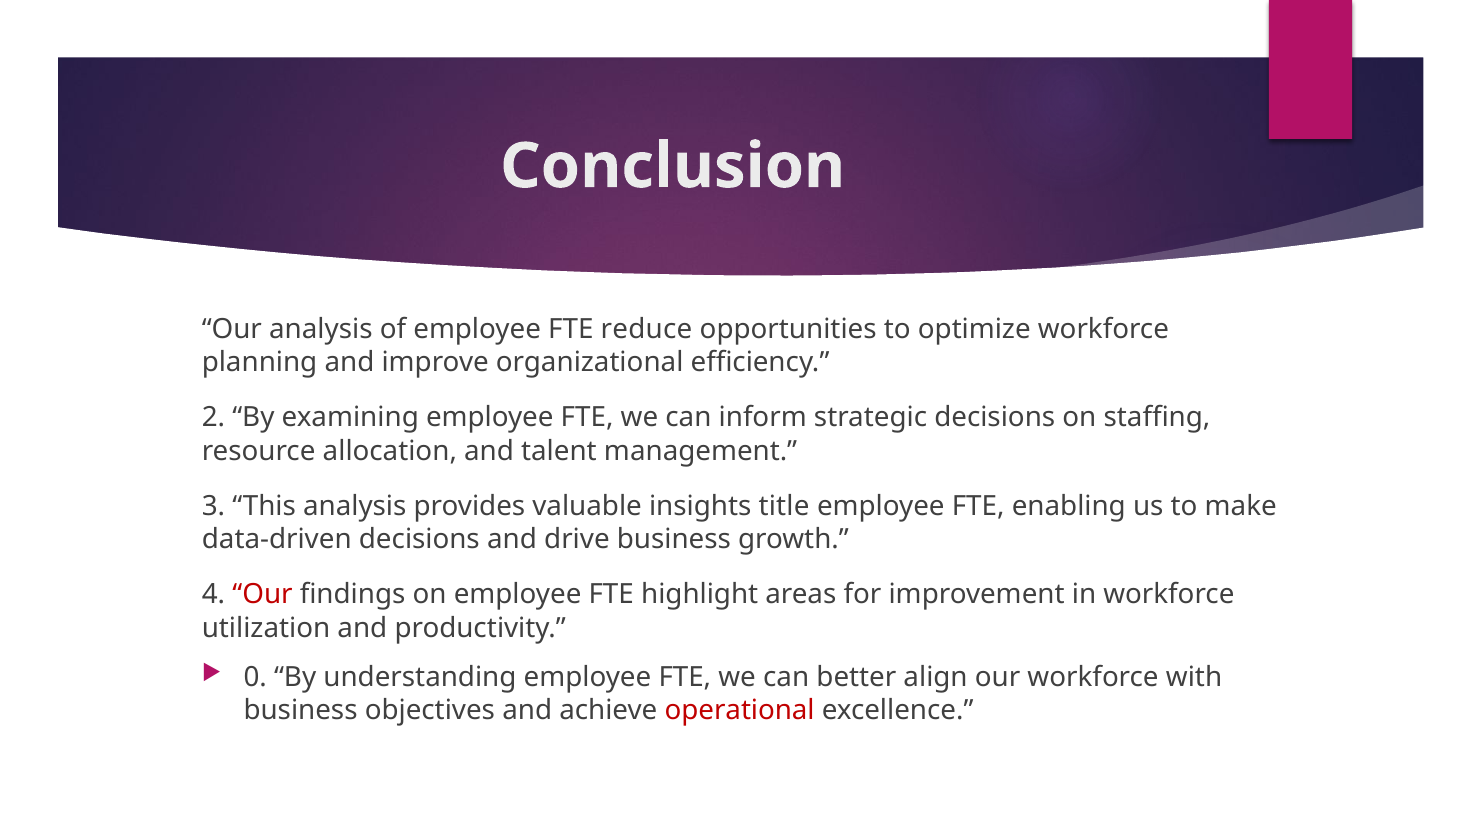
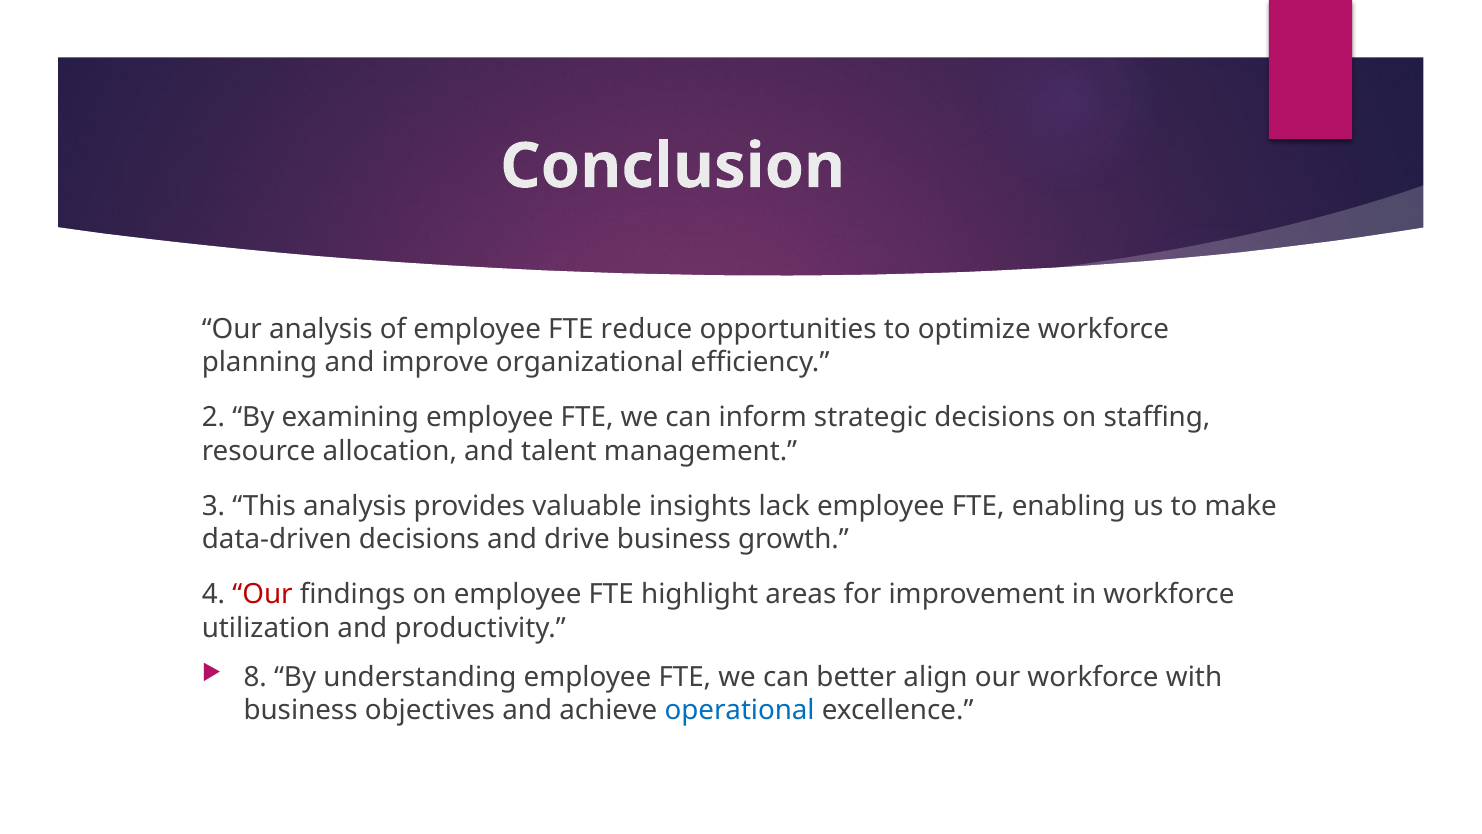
title: title -> lack (784, 506)
0: 0 -> 8 (255, 677)
operational colour: red -> blue (740, 710)
